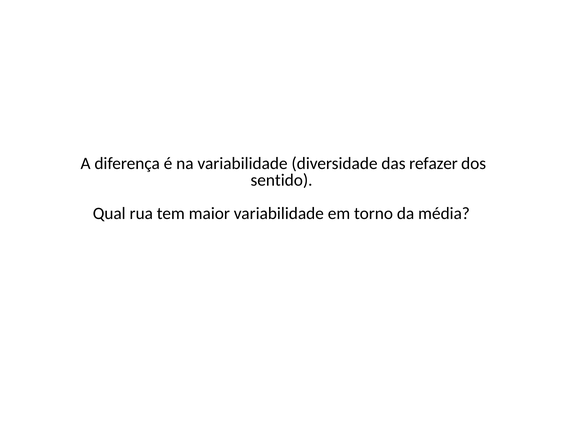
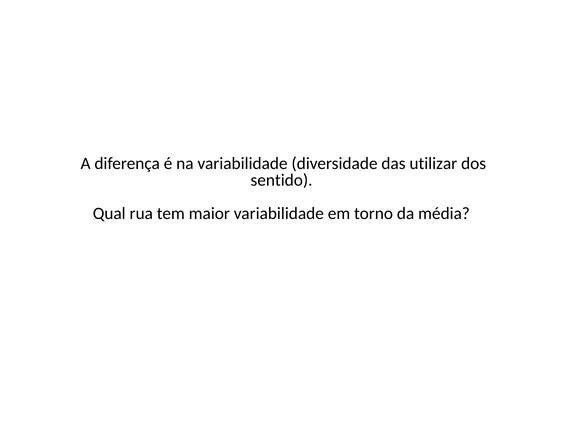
refazer: refazer -> utilizar (433, 164)
